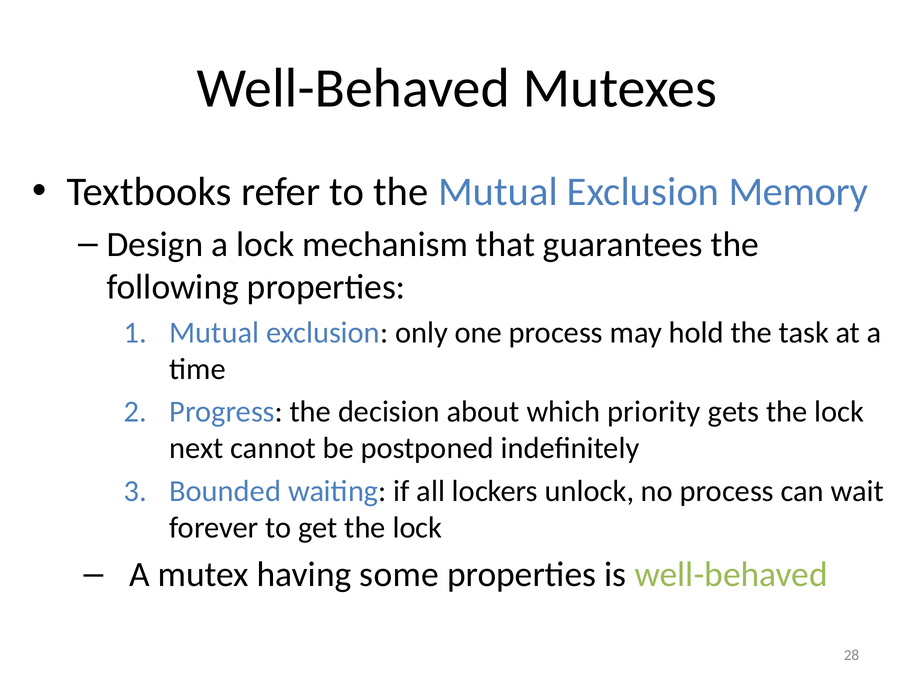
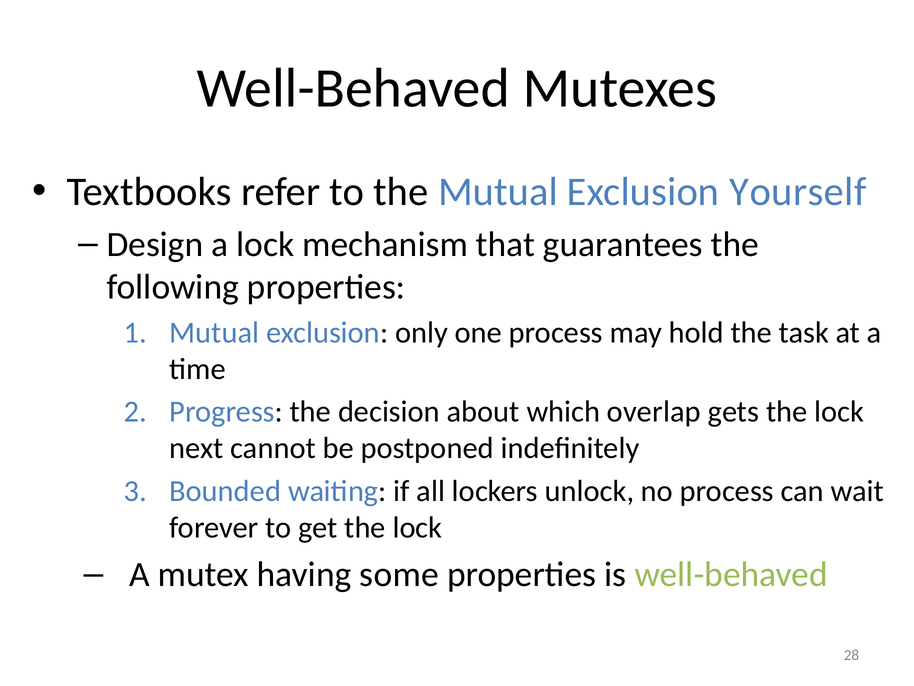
Memory: Memory -> Yourself (798, 192)
priority: priority -> overlap (654, 411)
